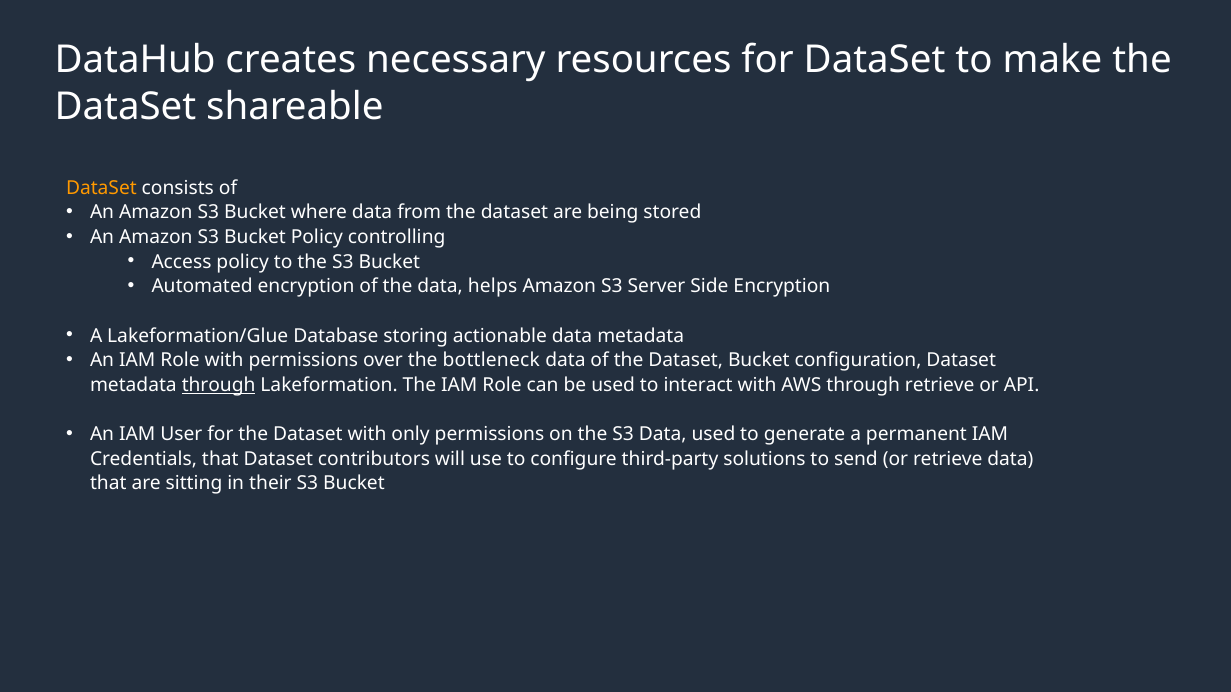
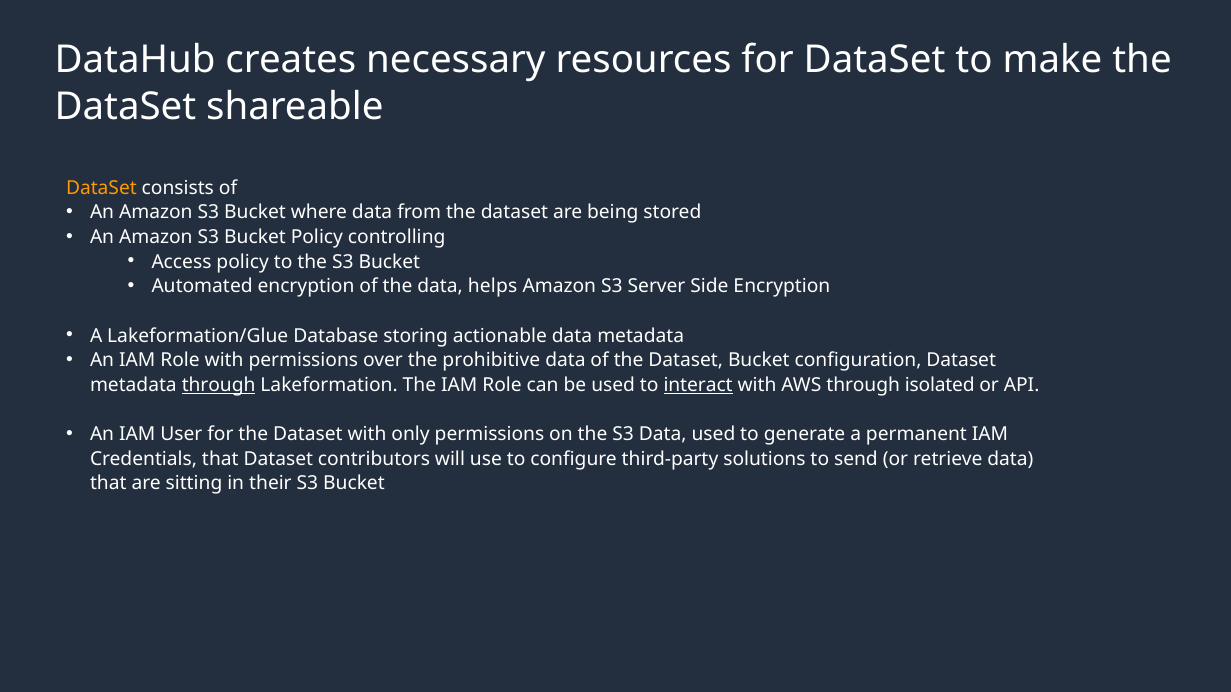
bottleneck: bottleneck -> prohibitive (491, 361)
interact underline: none -> present (698, 385)
through retrieve: retrieve -> isolated (940, 385)
